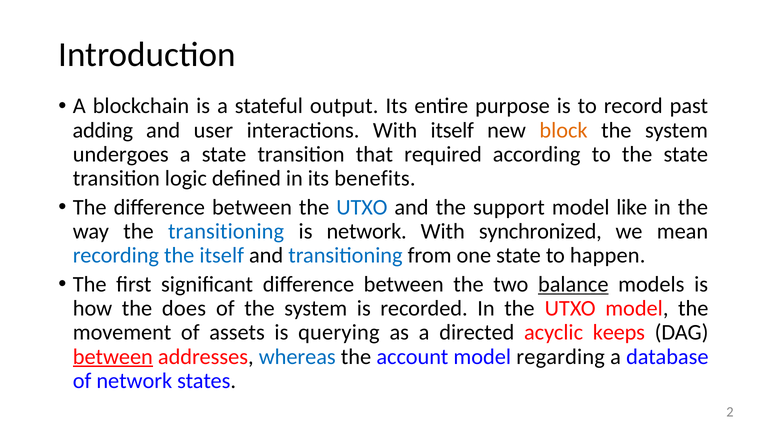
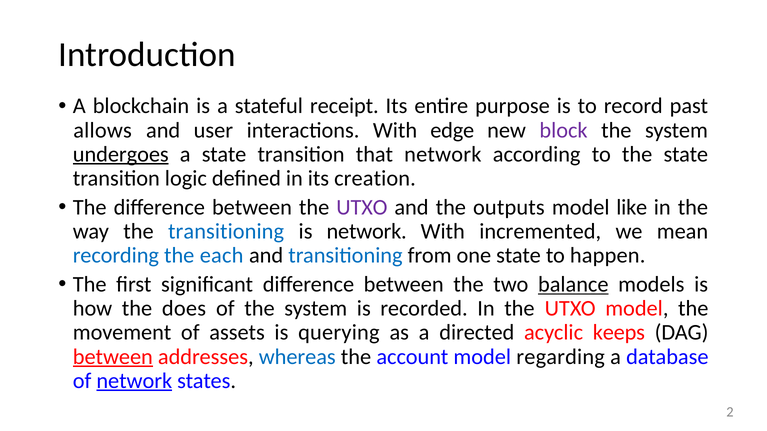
output: output -> receipt (344, 106)
adding: adding -> allows (103, 130)
With itself: itself -> edge (452, 130)
block colour: orange -> purple (564, 130)
undergoes underline: none -> present (121, 154)
that required: required -> network (443, 154)
benefits: benefits -> creation (375, 179)
UTXO colour: blue -> purple (362, 207)
support: support -> outputs (509, 207)
synchronized: synchronized -> incremented (540, 232)
the itself: itself -> each (222, 256)
network underline: none -> present (134, 381)
